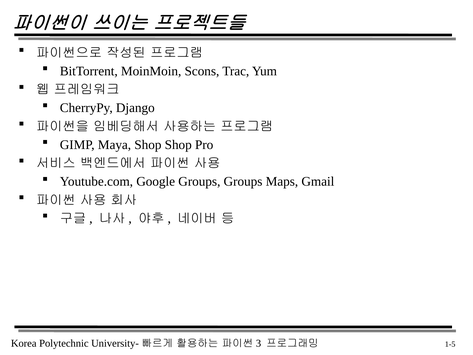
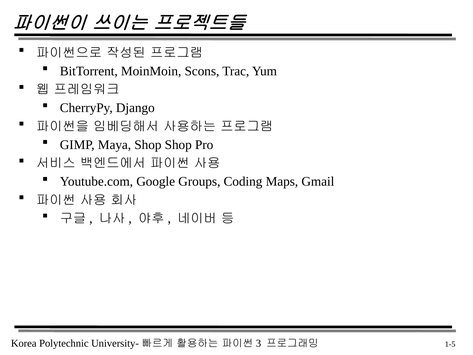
Groups Groups: Groups -> Coding (243, 181)
